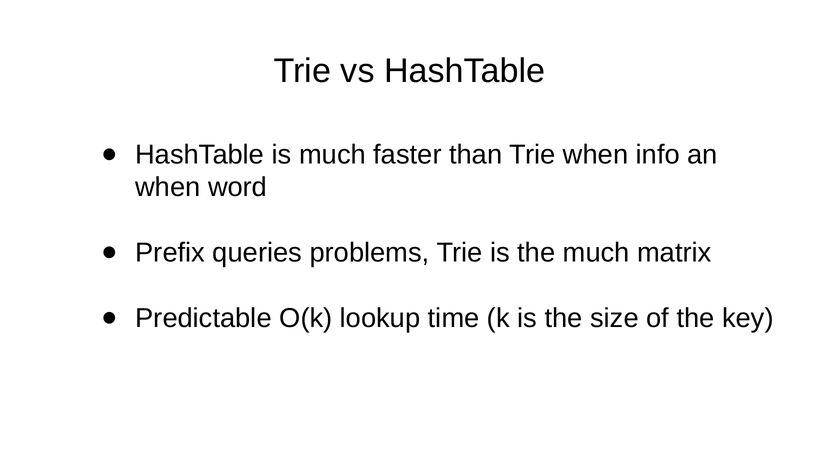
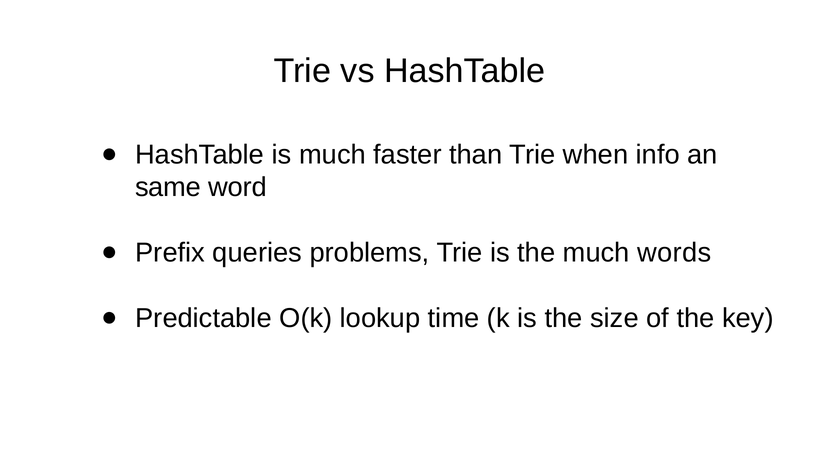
when: when -> same (168, 187)
matrix: matrix -> words (674, 253)
